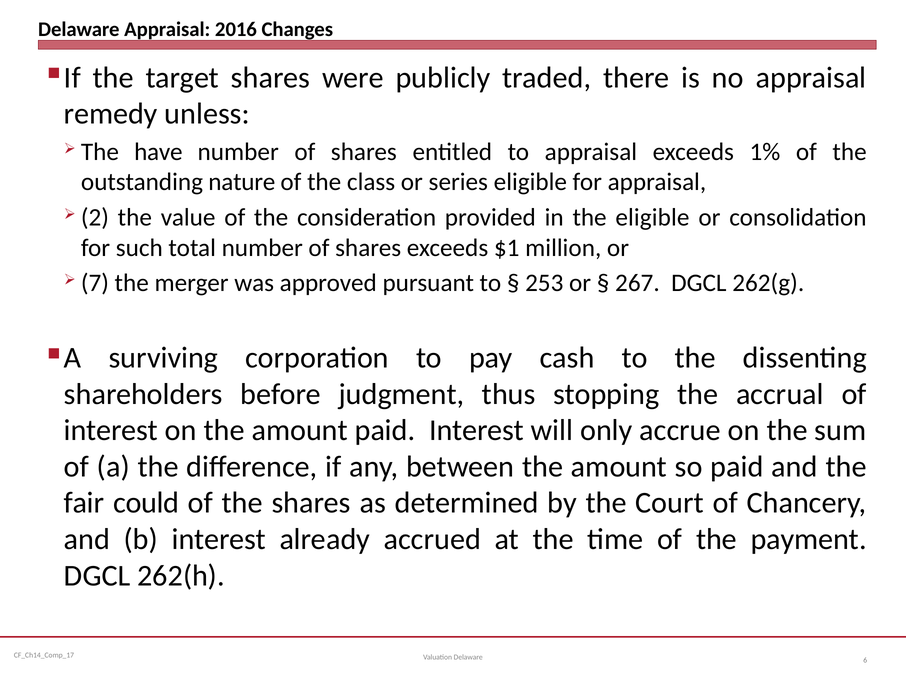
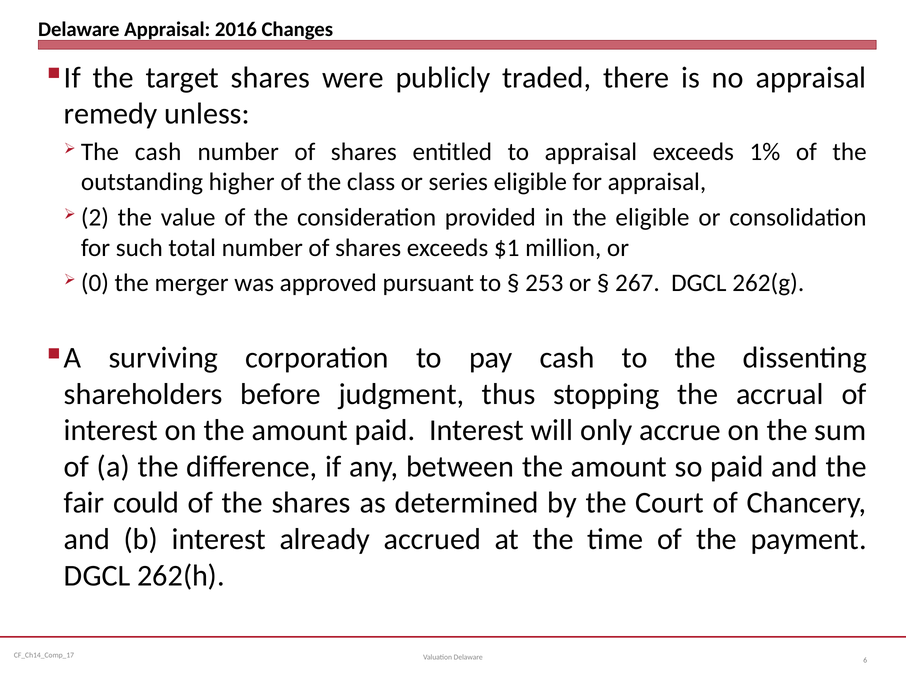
The have: have -> cash (158, 152)
nature: nature -> higher (242, 182)
7: 7 -> 0 (95, 283)
